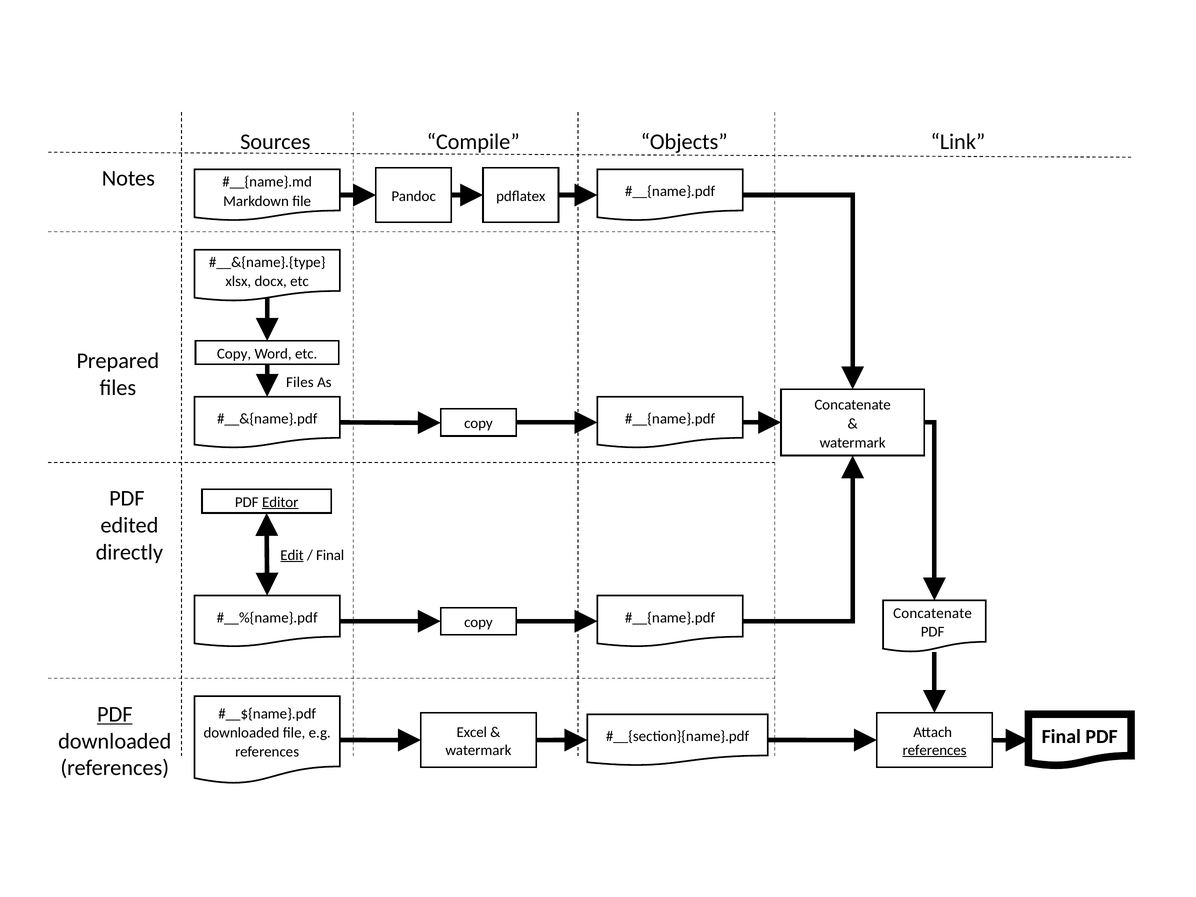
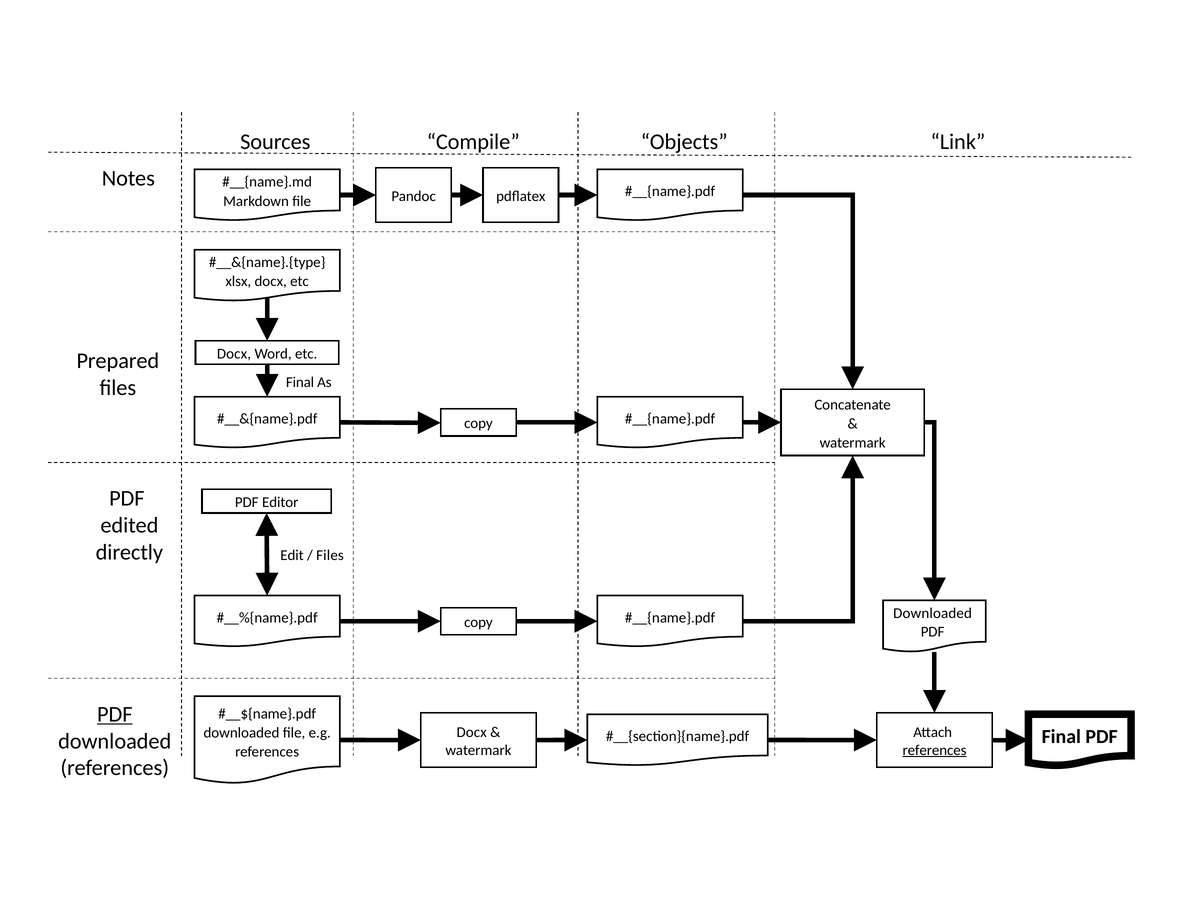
Copy: Copy -> Docx (234, 354)
Files: Files -> Final (300, 382)
Editor underline: present -> none (280, 502)
Edit underline: present -> none (292, 555)
Final: Final -> Files (330, 555)
Concatenate: Concatenate -> Downloaded (933, 613)
Excel: Excel -> Docx (472, 732)
